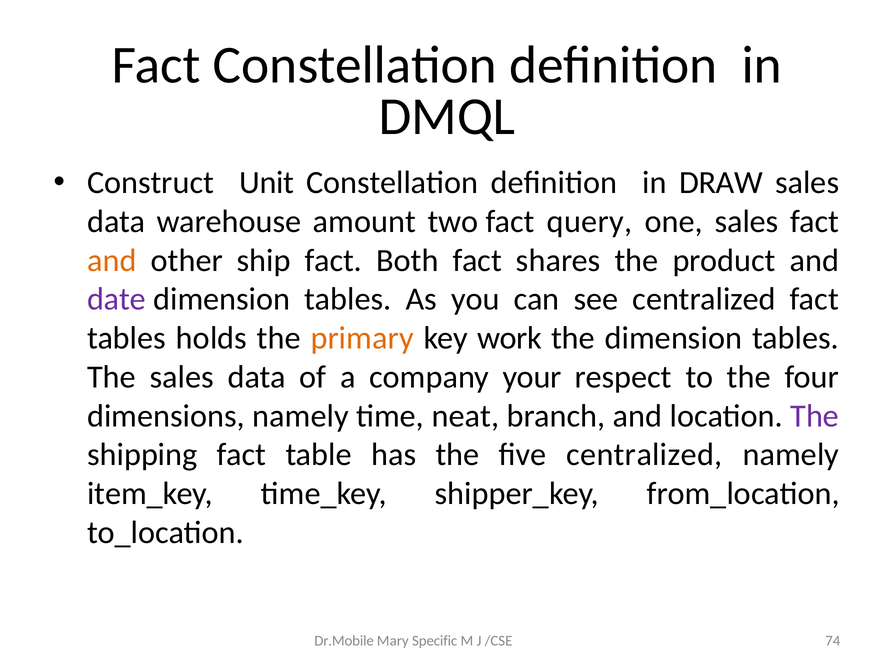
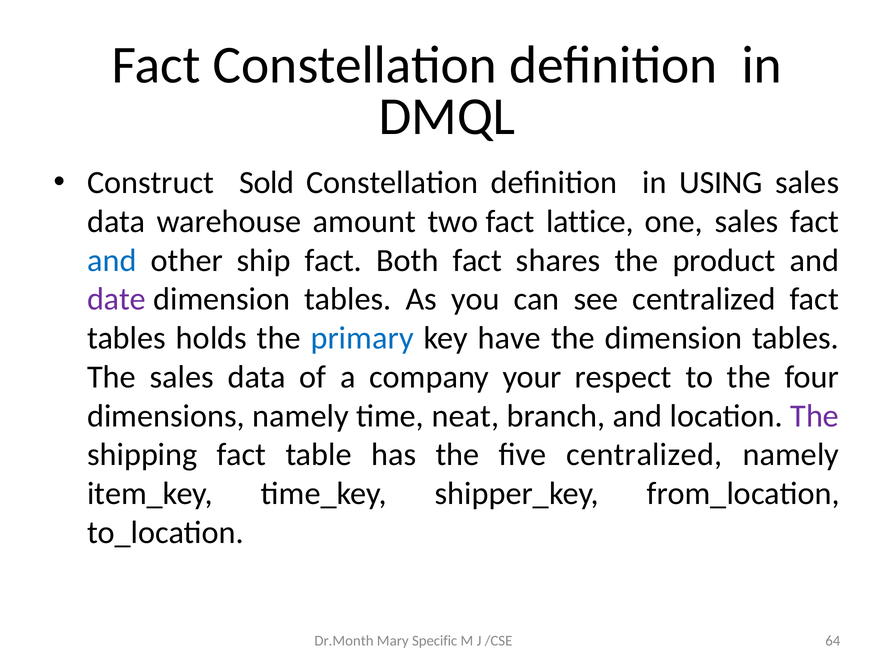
Unit: Unit -> Sold (267, 183)
DRAW: DRAW -> USING (721, 183)
query: query -> lattice (590, 221)
and colour: orange -> blue (112, 260)
primary colour: orange -> blue (362, 338)
work: work -> have (509, 338)
Dr.Mobile: Dr.Mobile -> Dr.Month (344, 640)
74: 74 -> 64 (833, 640)
